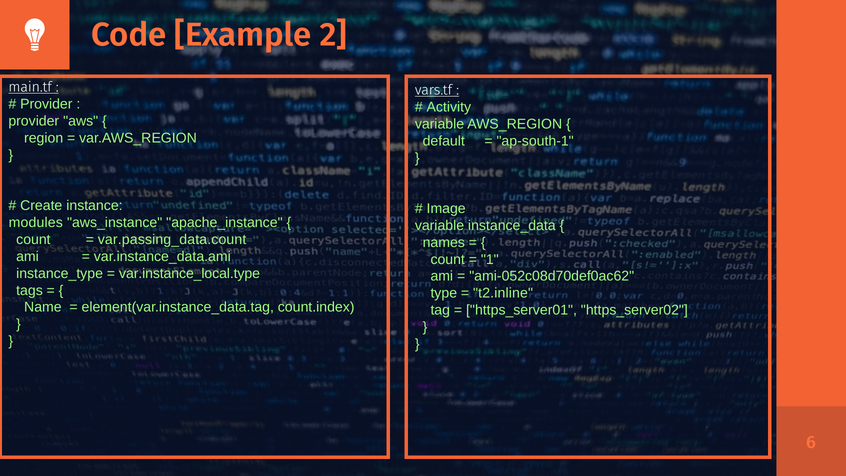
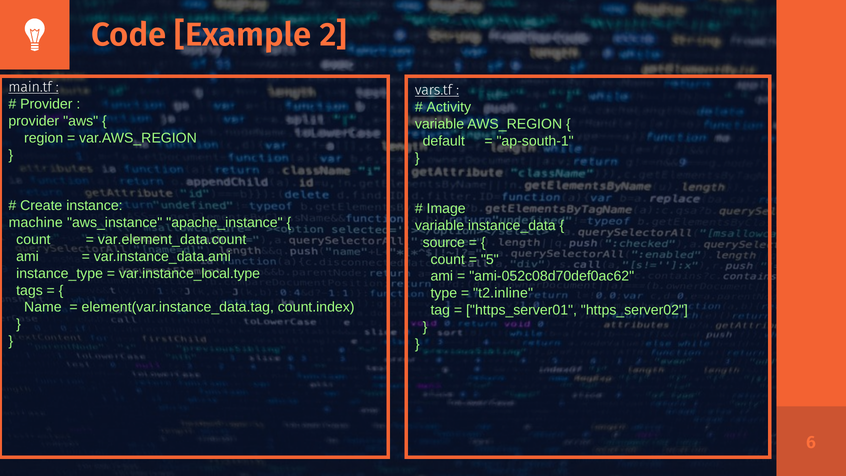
modules: modules -> machine (36, 223)
var.passing_data.count: var.passing_data.count -> var.element_data.count (172, 240)
names: names -> source (444, 242)
1: 1 -> 5 (490, 259)
